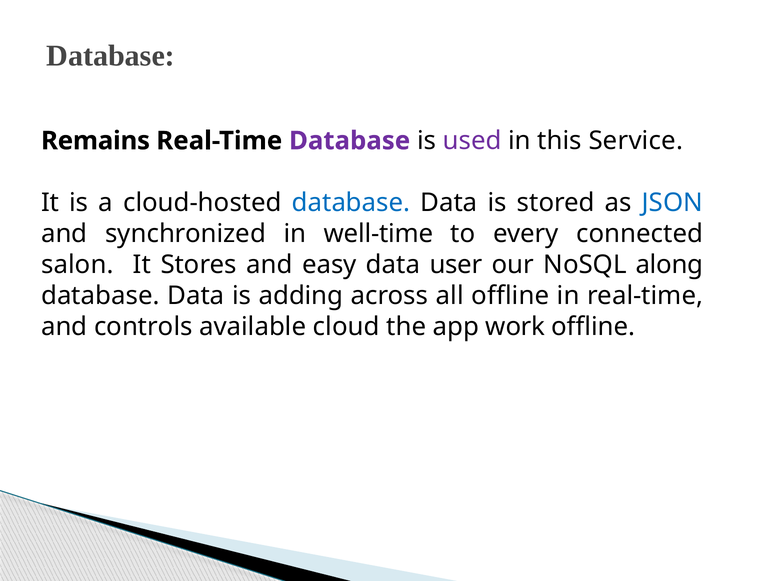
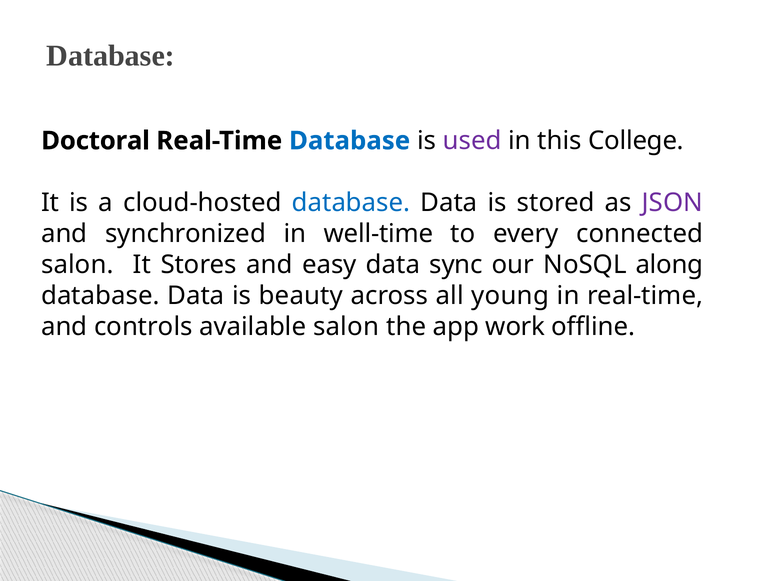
Remains: Remains -> Doctoral (96, 141)
Database colour: purple -> blue (350, 141)
Service: Service -> College (636, 141)
JSON colour: blue -> purple (672, 203)
user: user -> sync (456, 265)
adding: adding -> beauty (301, 296)
all offline: offline -> young (510, 296)
available cloud: cloud -> salon (346, 327)
